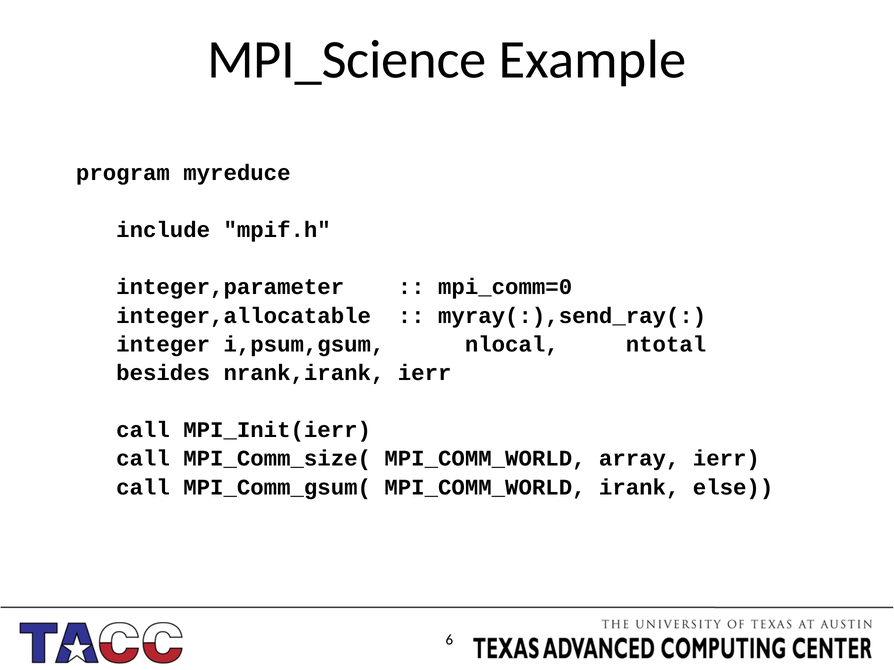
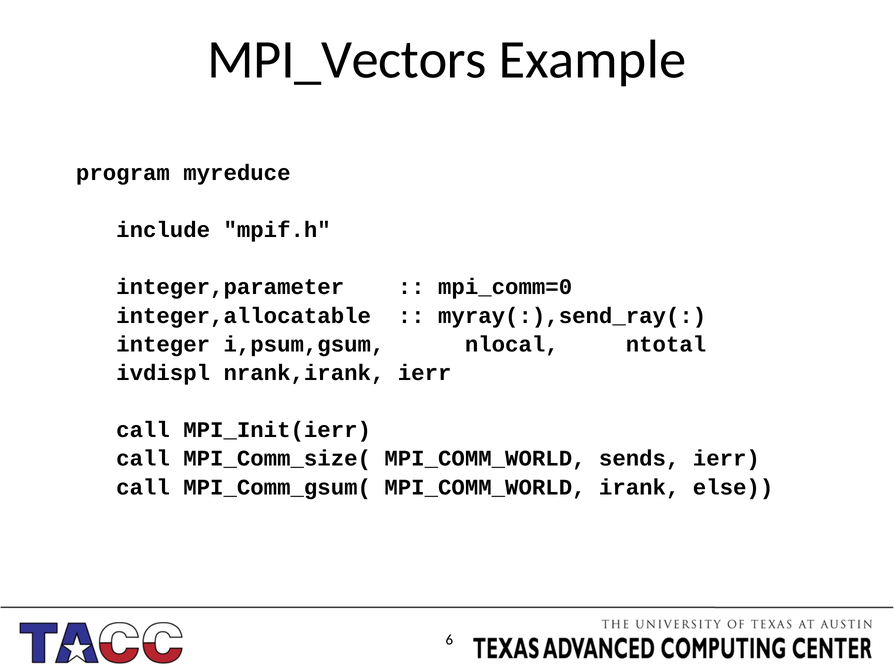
MPI_Science: MPI_Science -> MPI_Vectors (347, 60)
besides: besides -> ivdispl (163, 373)
array: array -> sends (639, 459)
